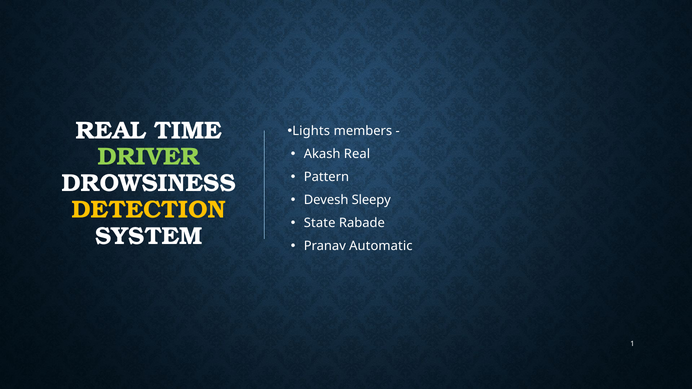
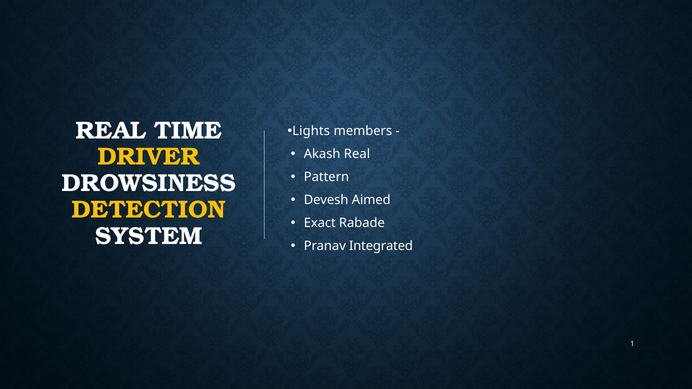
DRIVER colour: light green -> yellow (149, 157)
Sleepy: Sleepy -> Aimed (371, 200)
State: State -> Exact (320, 223)
Automatic: Automatic -> Integrated (381, 246)
